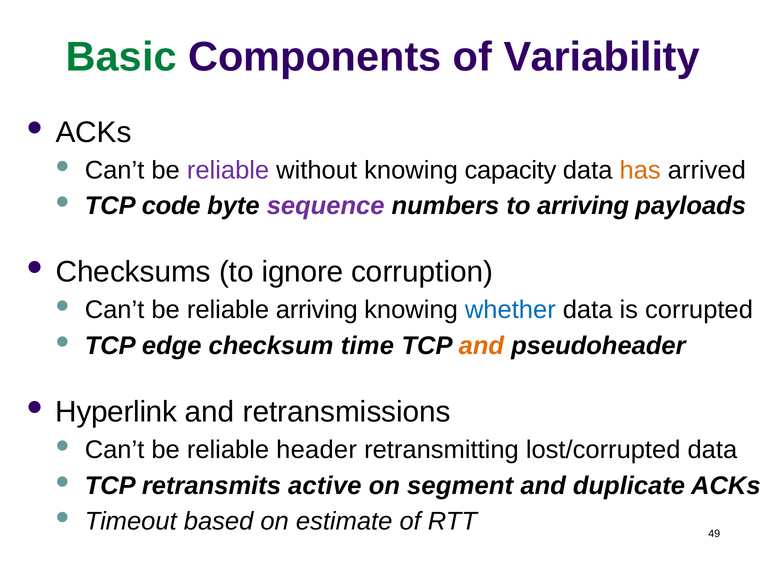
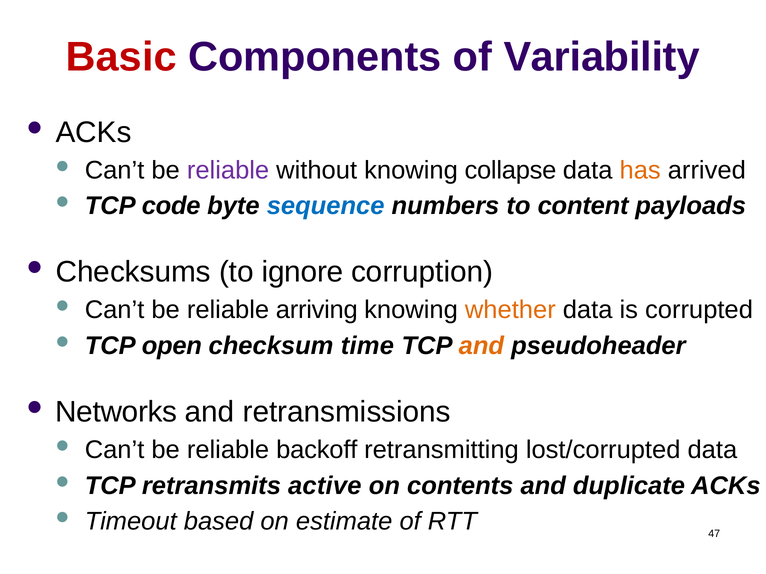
Basic colour: green -> red (121, 57)
capacity: capacity -> collapse (510, 170)
sequence colour: purple -> blue (326, 206)
to arriving: arriving -> content (583, 206)
whether colour: blue -> orange (510, 310)
edge: edge -> open (172, 346)
Hyperlink: Hyperlink -> Networks (116, 412)
header: header -> backoff (317, 450)
segment: segment -> contents (460, 486)
49: 49 -> 47 (714, 534)
